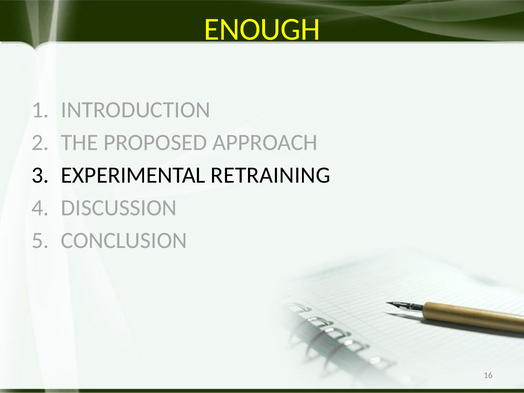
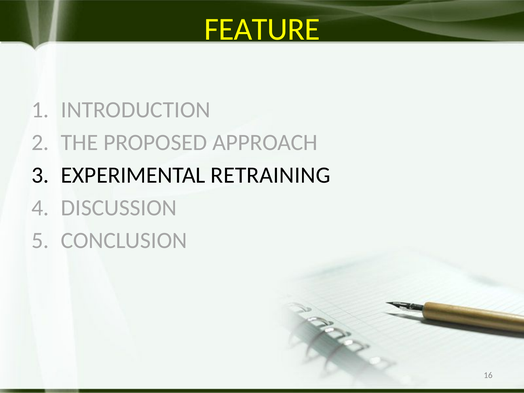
ENOUGH: ENOUGH -> FEATURE (262, 29)
